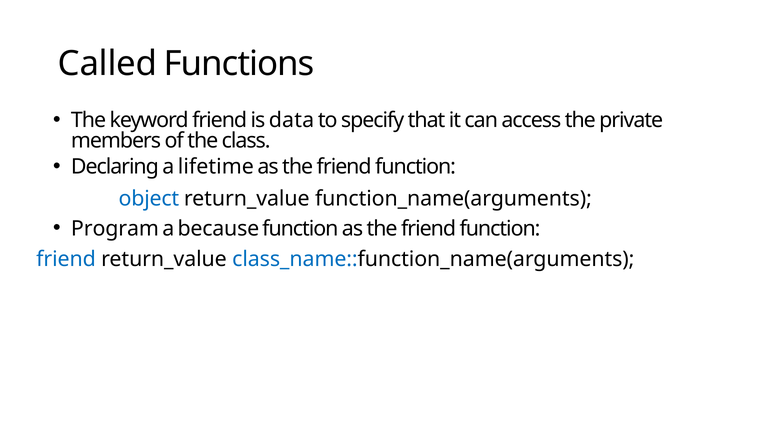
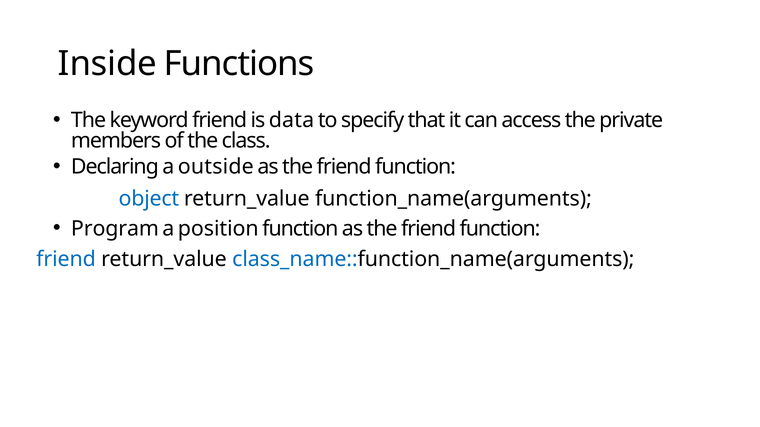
Called: Called -> Inside (107, 64)
lifetime: lifetime -> outside (216, 167)
because: because -> position (218, 229)
